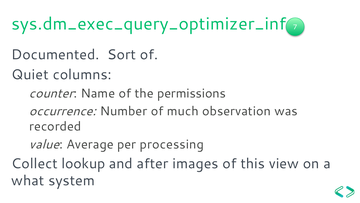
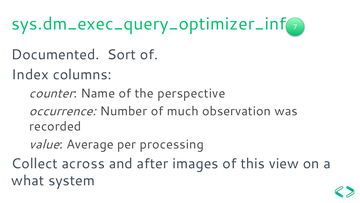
Quiet: Quiet -> Index (30, 75)
permissions: permissions -> perspective (191, 93)
lookup: lookup -> across (83, 163)
